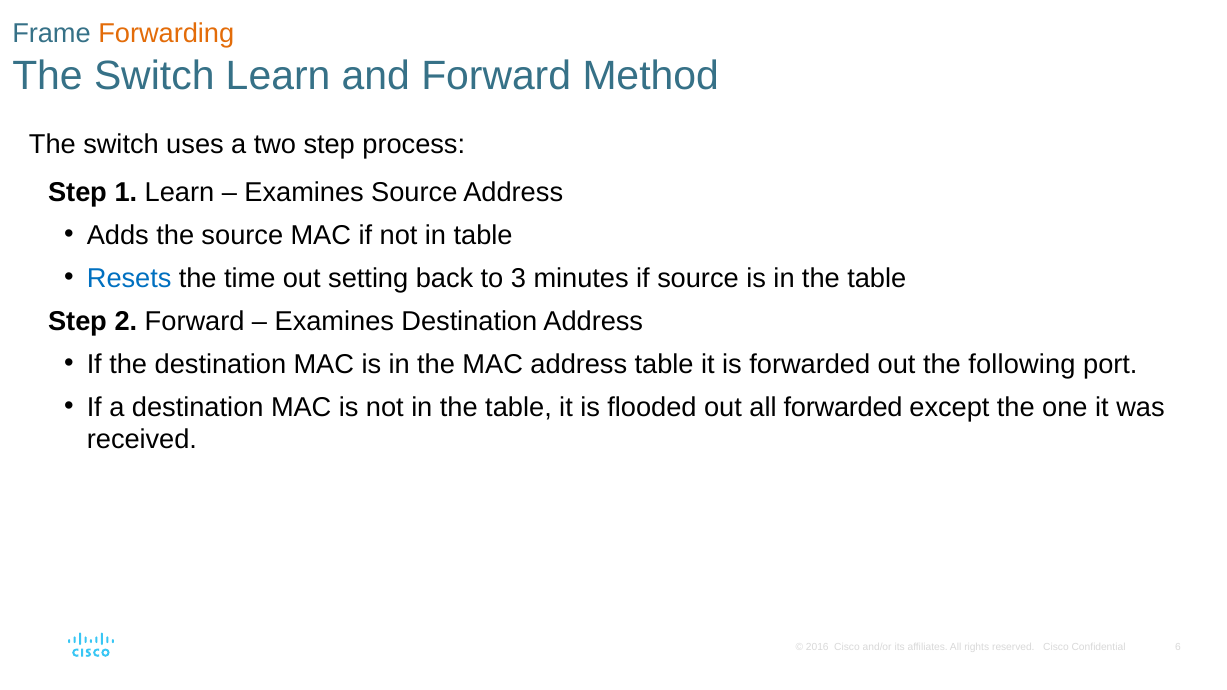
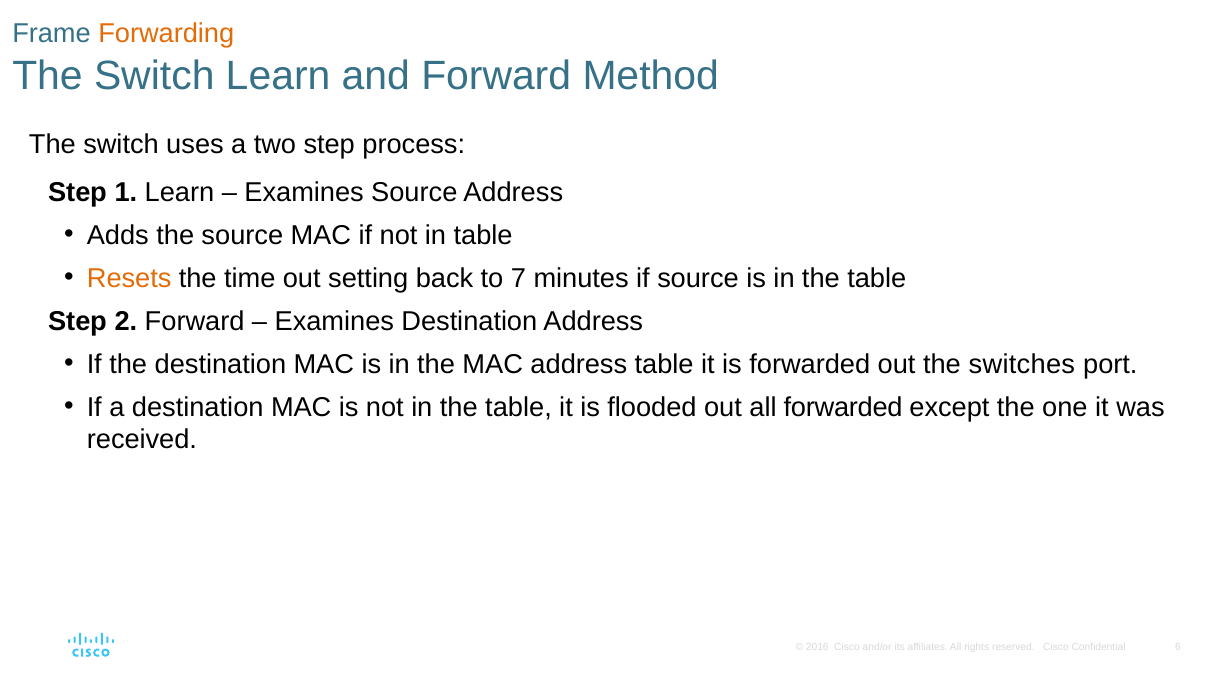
Resets colour: blue -> orange (129, 278)
3: 3 -> 7 (518, 278)
following: following -> switches (1022, 364)
